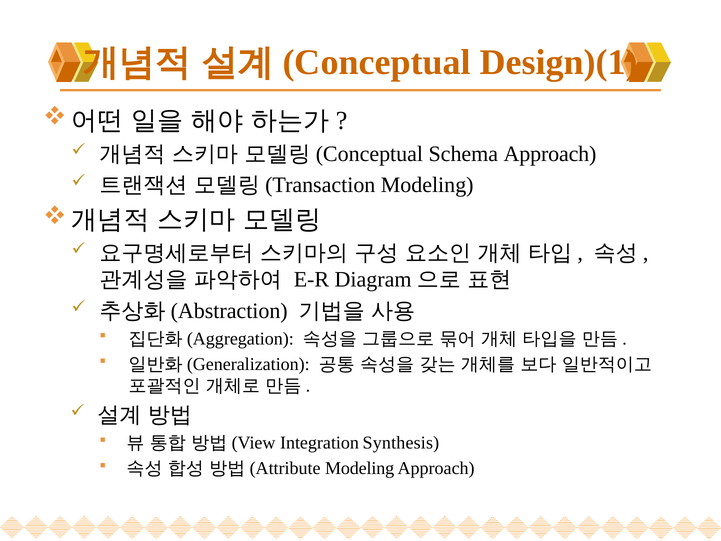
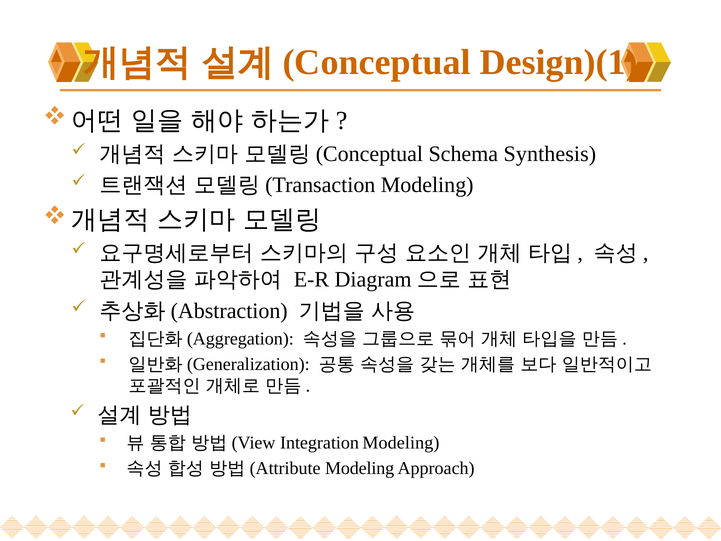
Schema Approach: Approach -> Synthesis (550, 154)
Integration Synthesis: Synthesis -> Modeling (401, 443)
